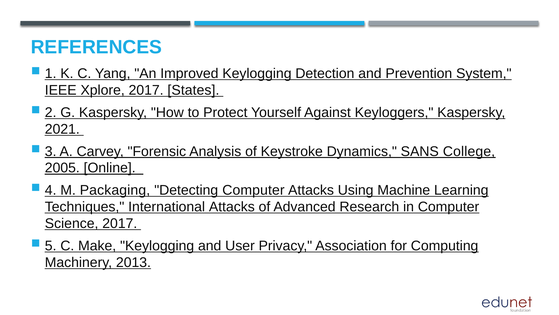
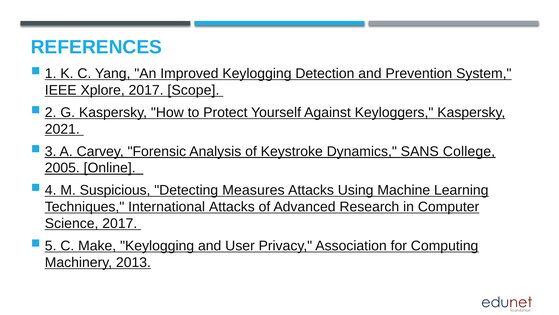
States: States -> Scope (193, 90)
Packaging: Packaging -> Suspicious (115, 190)
Detecting Computer: Computer -> Measures (253, 190)
